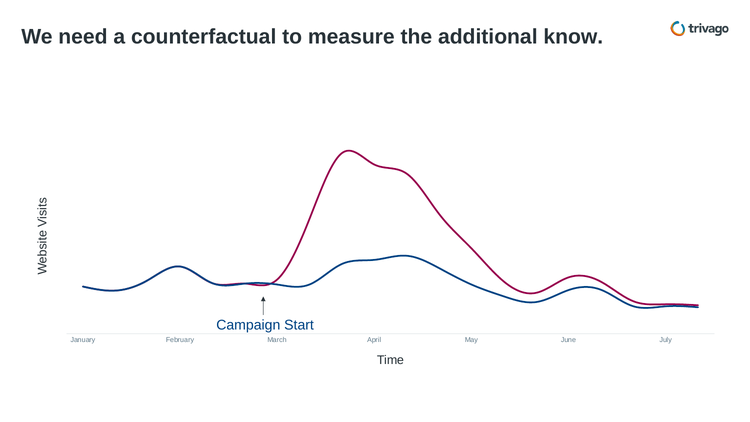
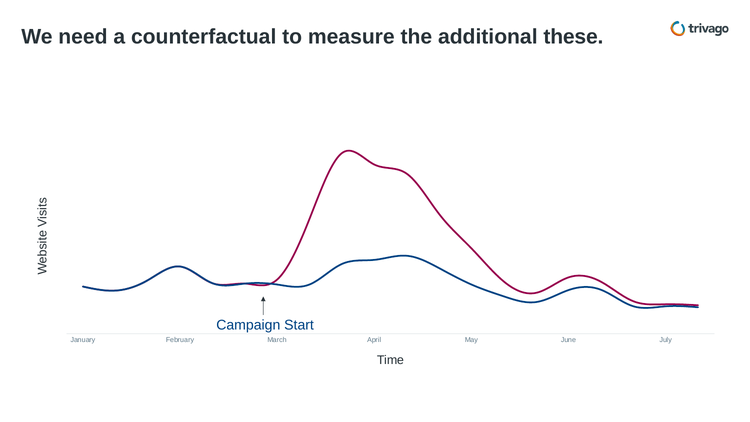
know: know -> these (573, 37)
